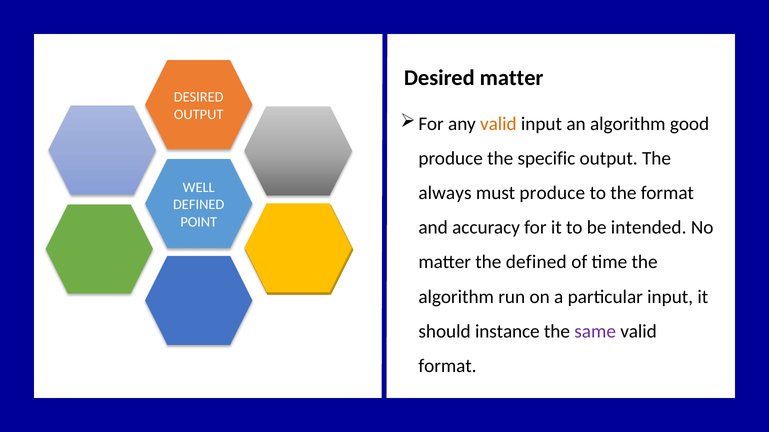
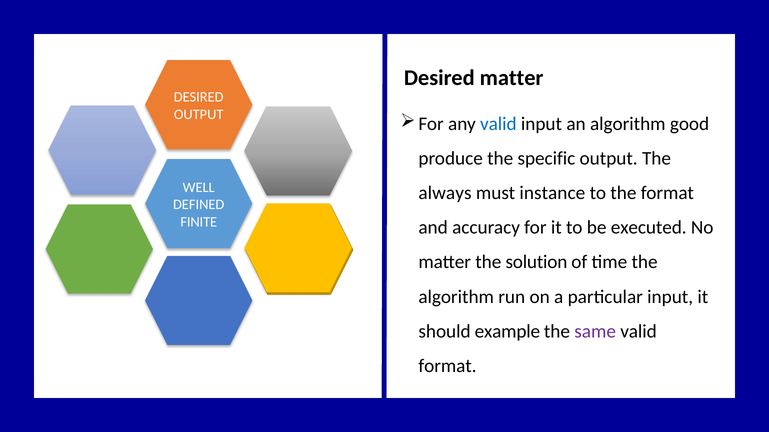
valid colour: orange -> blue (498, 124)
must produce: produce -> instance (552, 193)
POINT: POINT -> FINITE (199, 222)
intended: intended -> executed (649, 228)
the defined: defined -> solution (536, 262)
instance: instance -> example (507, 332)
